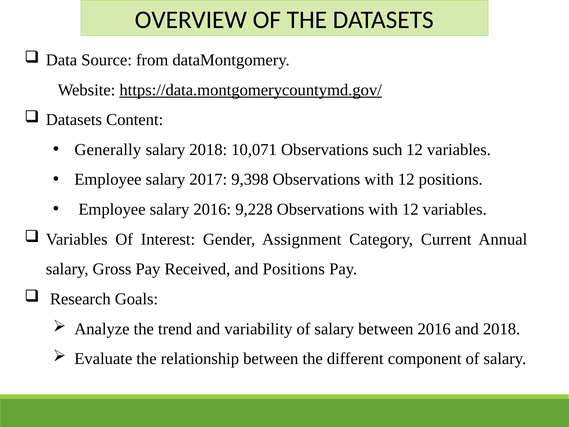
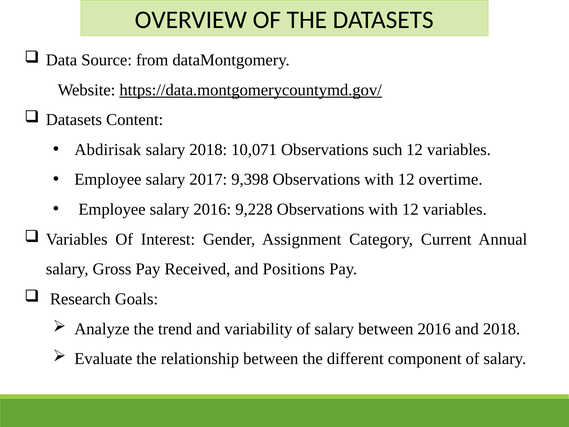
Generally: Generally -> Abdirisak (108, 150)
12 positions: positions -> overtime (451, 179)
